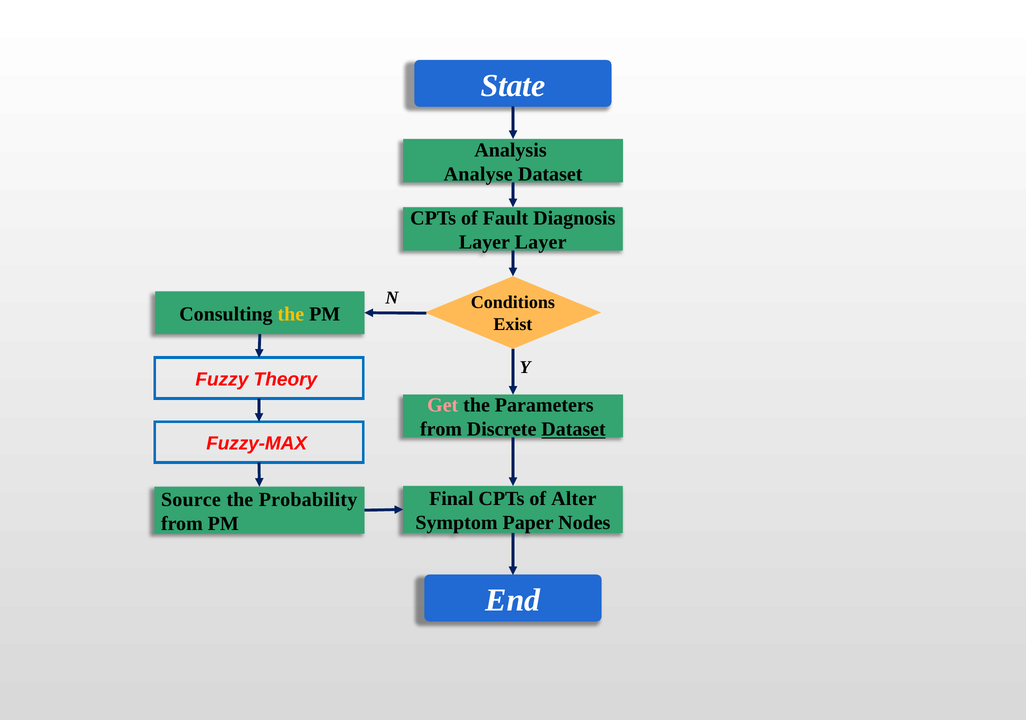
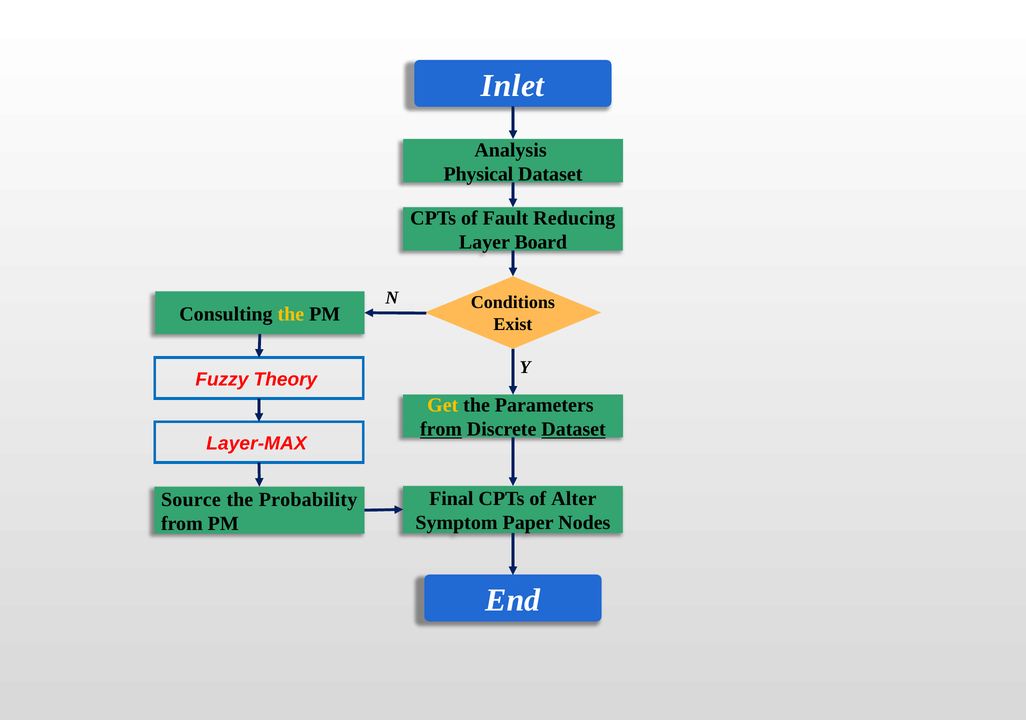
State: State -> Inlet (513, 86)
Analyse: Analyse -> Physical (478, 174)
Diagnosis: Diagnosis -> Reducing (574, 218)
Layer Layer: Layer -> Board (541, 242)
Get colour: pink -> yellow (443, 405)
from underline: none -> present (441, 429)
Fuzzy-MAX: Fuzzy-MAX -> Layer-MAX (257, 444)
